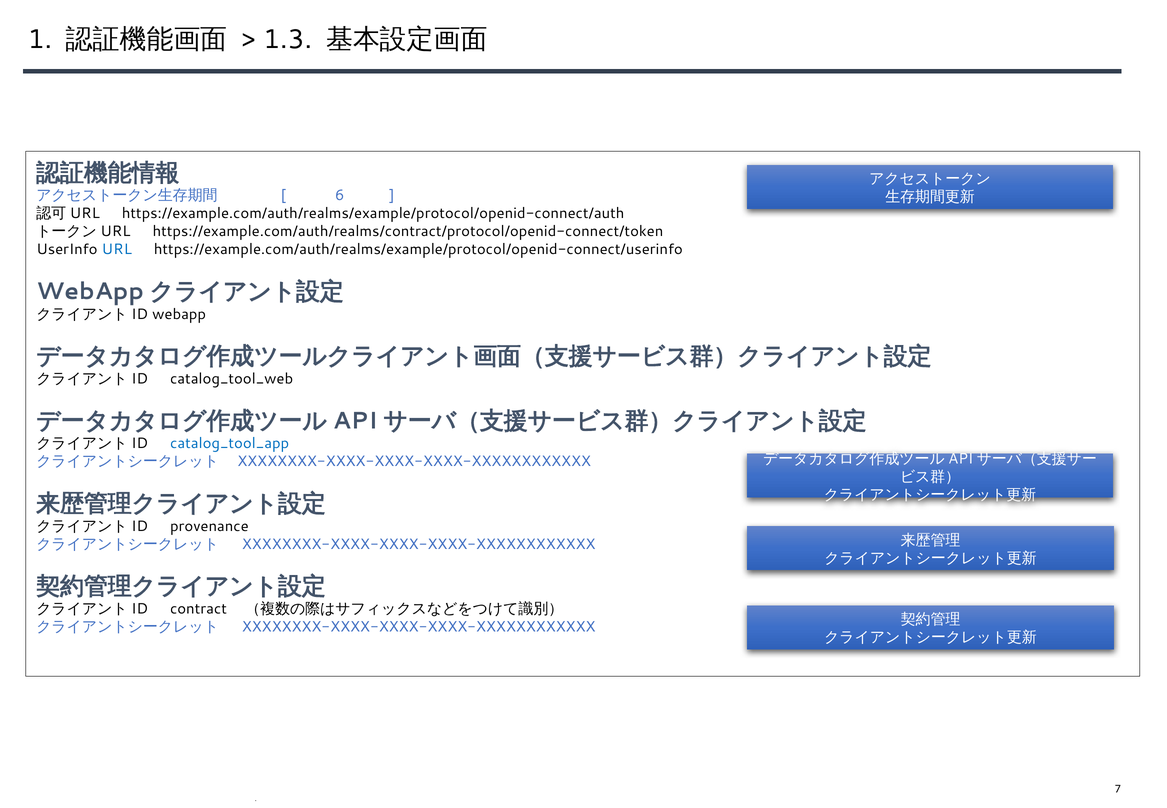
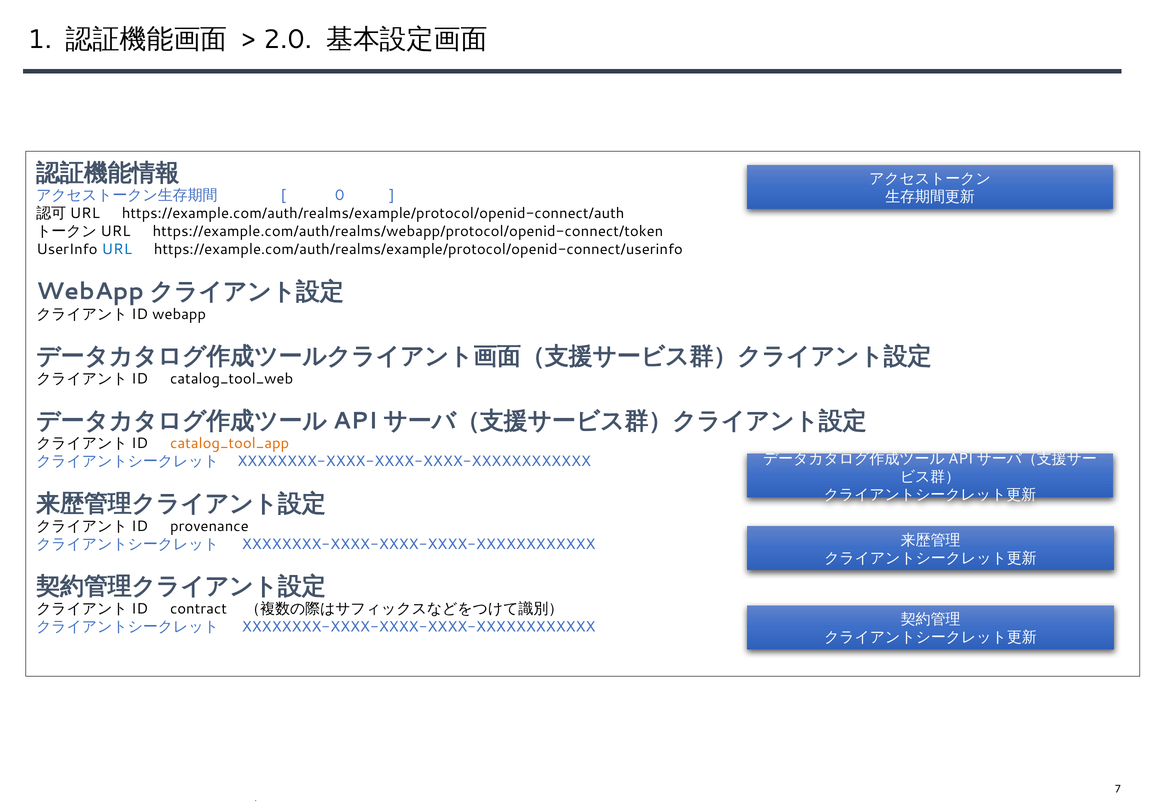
1.3: 1.3 -> 2.0 (288, 39)
6: 6 -> 0 (340, 195)
https://example.com/auth/realms/contract/protocol/openid-connect/token: https://example.com/auth/realms/contract/protocol/openid-connect/token -> https://example.com/auth/realms/webapp/protocol/openid-connect/token (408, 231)
catalog_tool_app colour: blue -> orange (230, 443)
